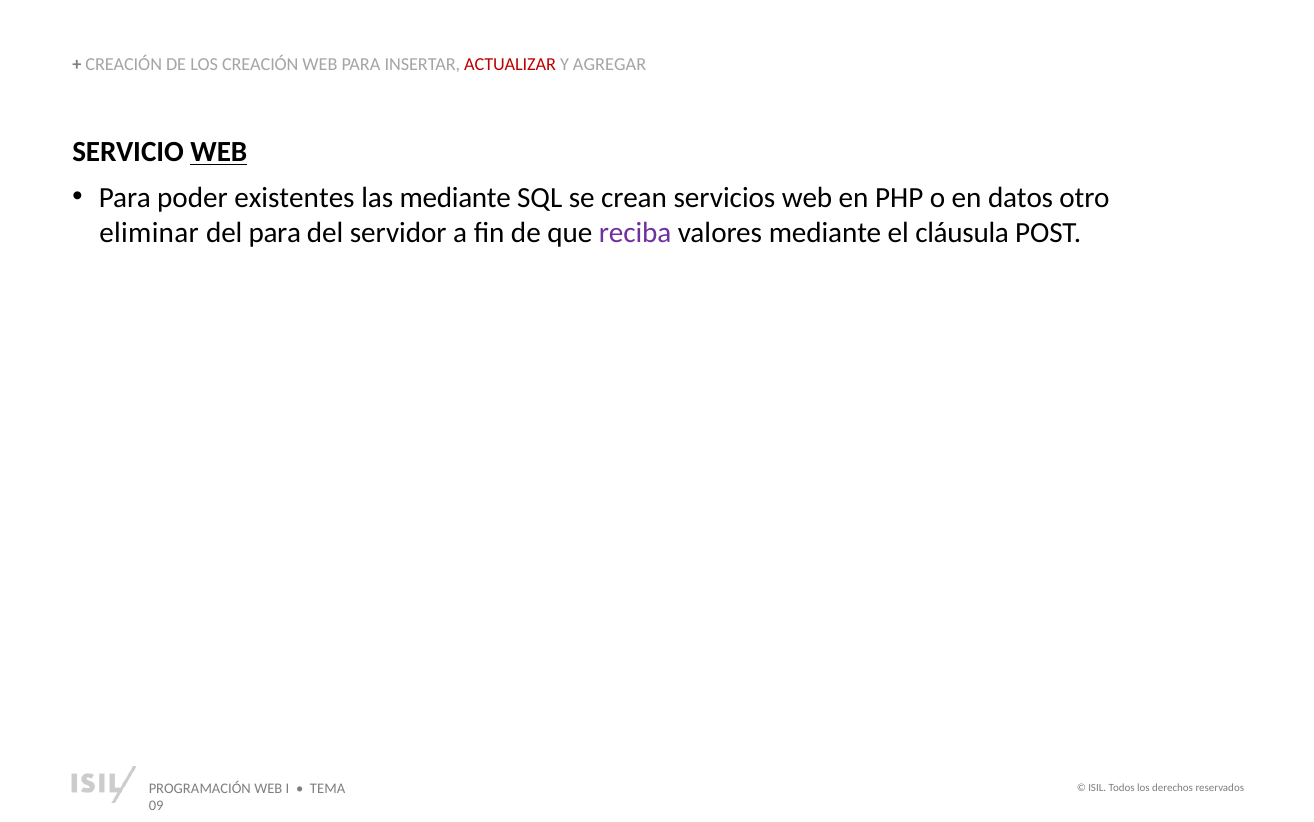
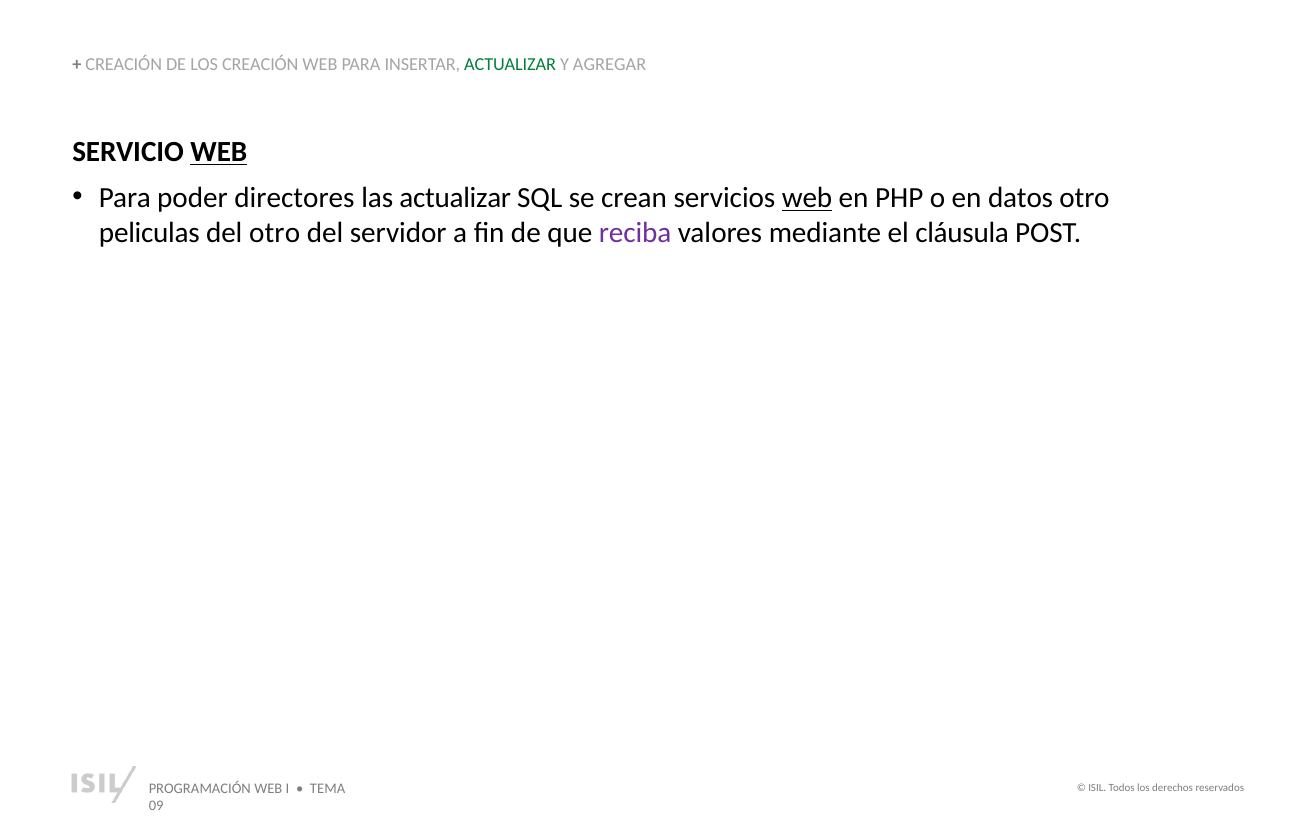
ACTUALIZAR colour: red -> green (510, 65)
existentes: existentes -> directores (294, 198)
las mediante: mediante -> actualizar (455, 198)
web underline: none -> present (807, 198)
eliminar: eliminar -> peliculas (149, 233)
del para: para -> otro (275, 233)
